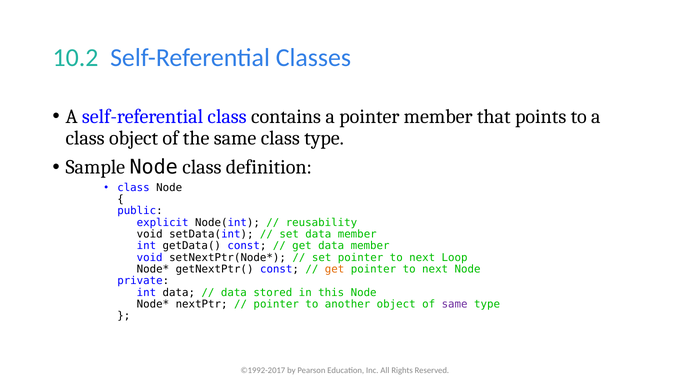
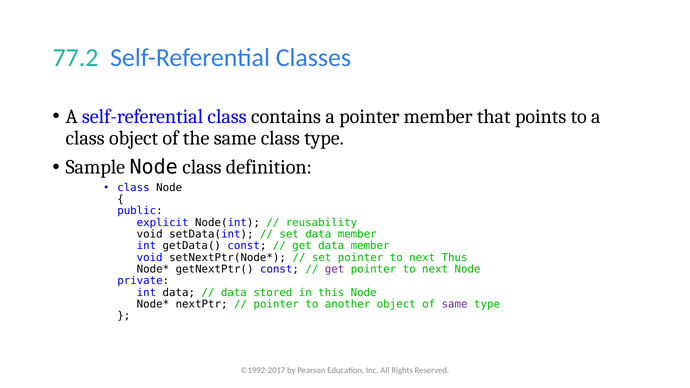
10.2: 10.2 -> 77.2 (75, 58)
Loop: Loop -> Thus (455, 258)
get colour: orange -> purple (335, 269)
